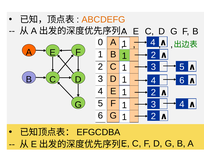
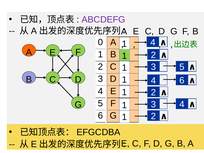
ABCDEFG colour: orange -> purple (103, 20)
